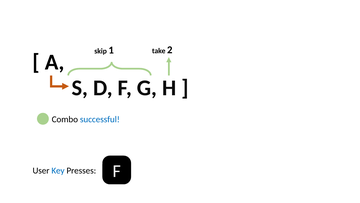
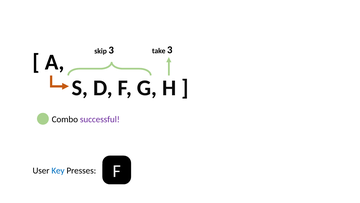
skip 1: 1 -> 3 (111, 50)
take 2: 2 -> 3 (170, 50)
successful colour: blue -> purple (100, 119)
